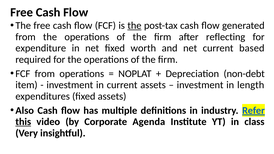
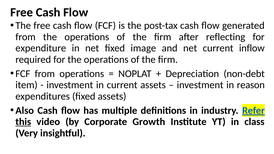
the underline: present -> none (134, 26)
worth: worth -> image (143, 48)
based: based -> inflow (252, 48)
length: length -> reason (251, 85)
Agenda: Agenda -> Growth (149, 122)
